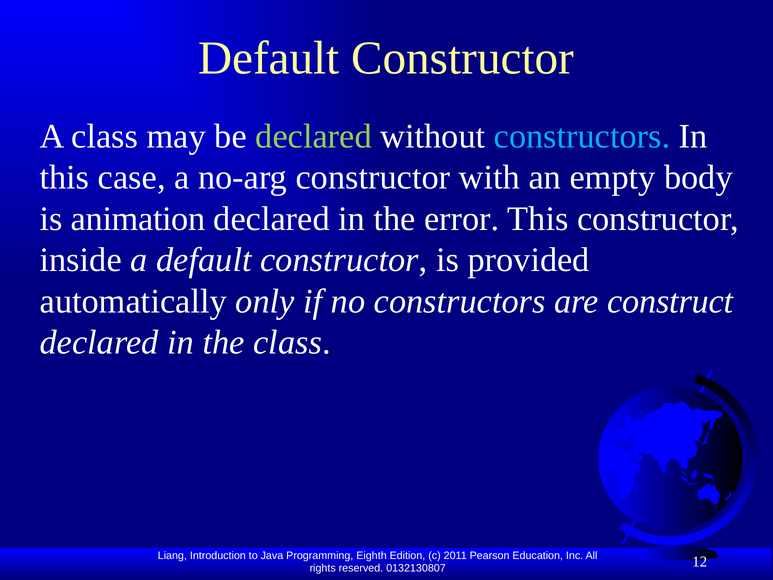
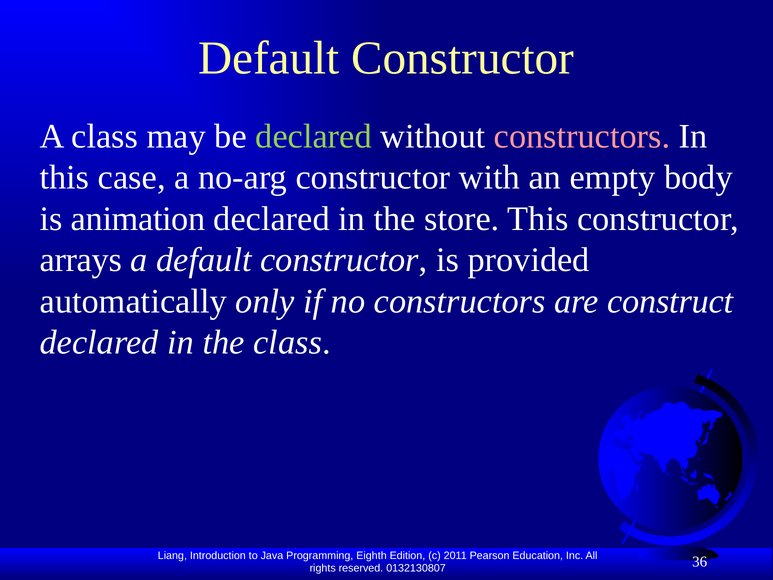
constructors colour: light blue -> pink (582, 136)
error: error -> store (462, 219)
inside: inside -> arrays (81, 260)
12: 12 -> 36 (700, 561)
